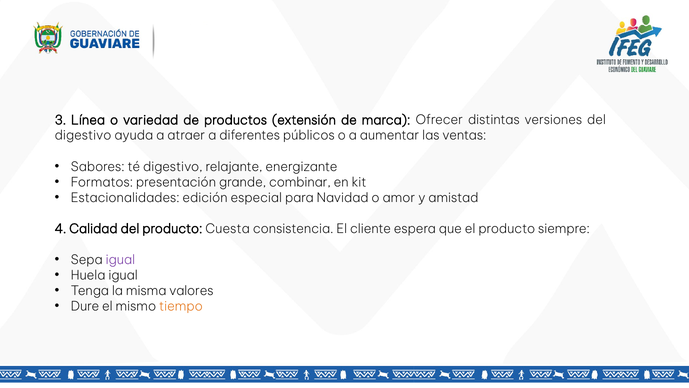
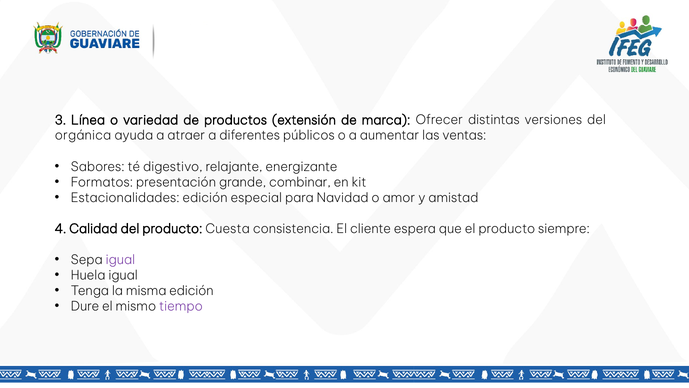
digestivo: digestivo -> orgánica (83, 136)
misma valores: valores -> edición (191, 291)
tiempo colour: orange -> purple (181, 306)
